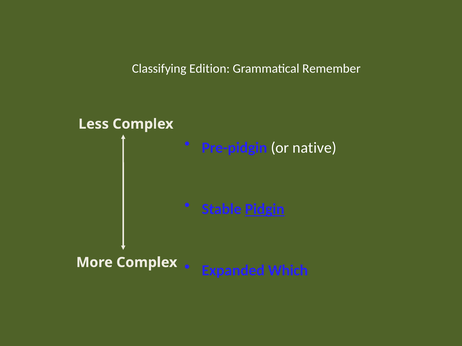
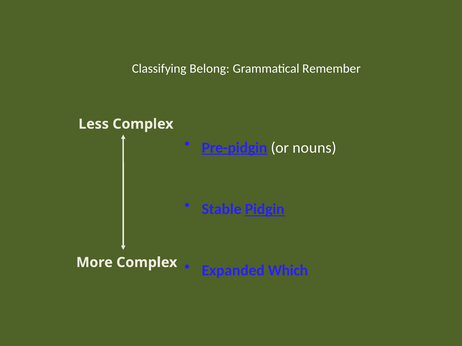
Edition: Edition -> Belong (210, 69)
Pre-pidgin underline: none -> present (234, 148)
native: native -> nouns (314, 148)
